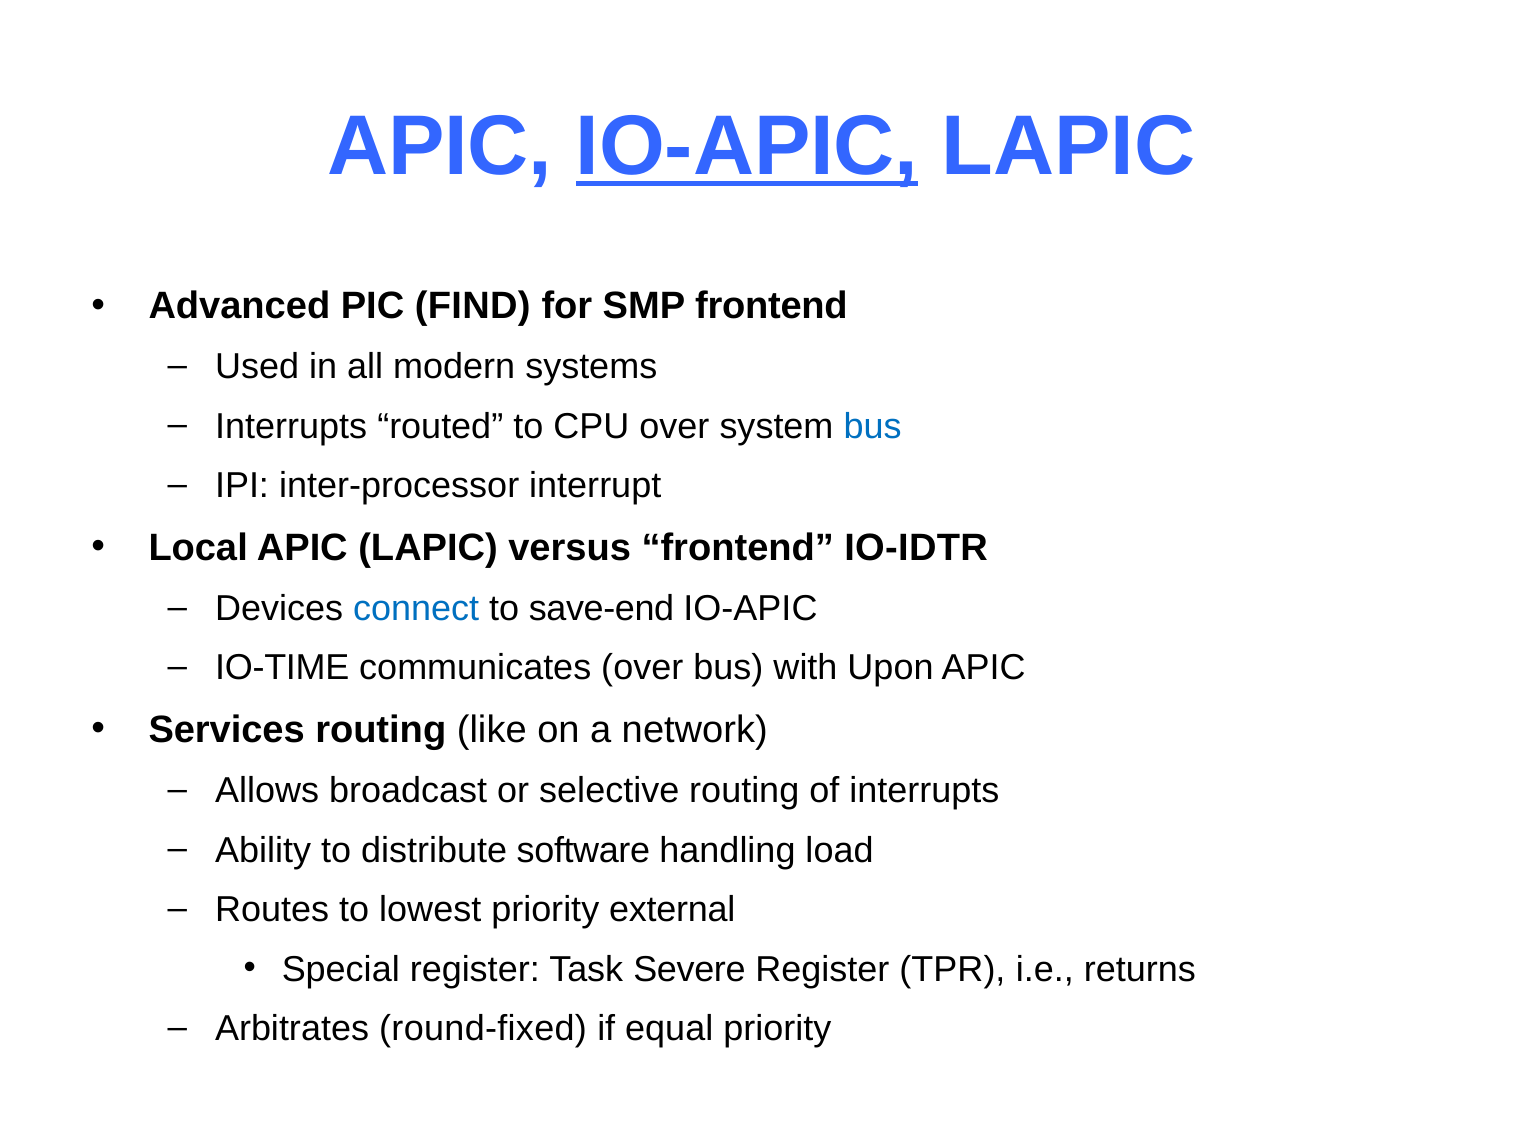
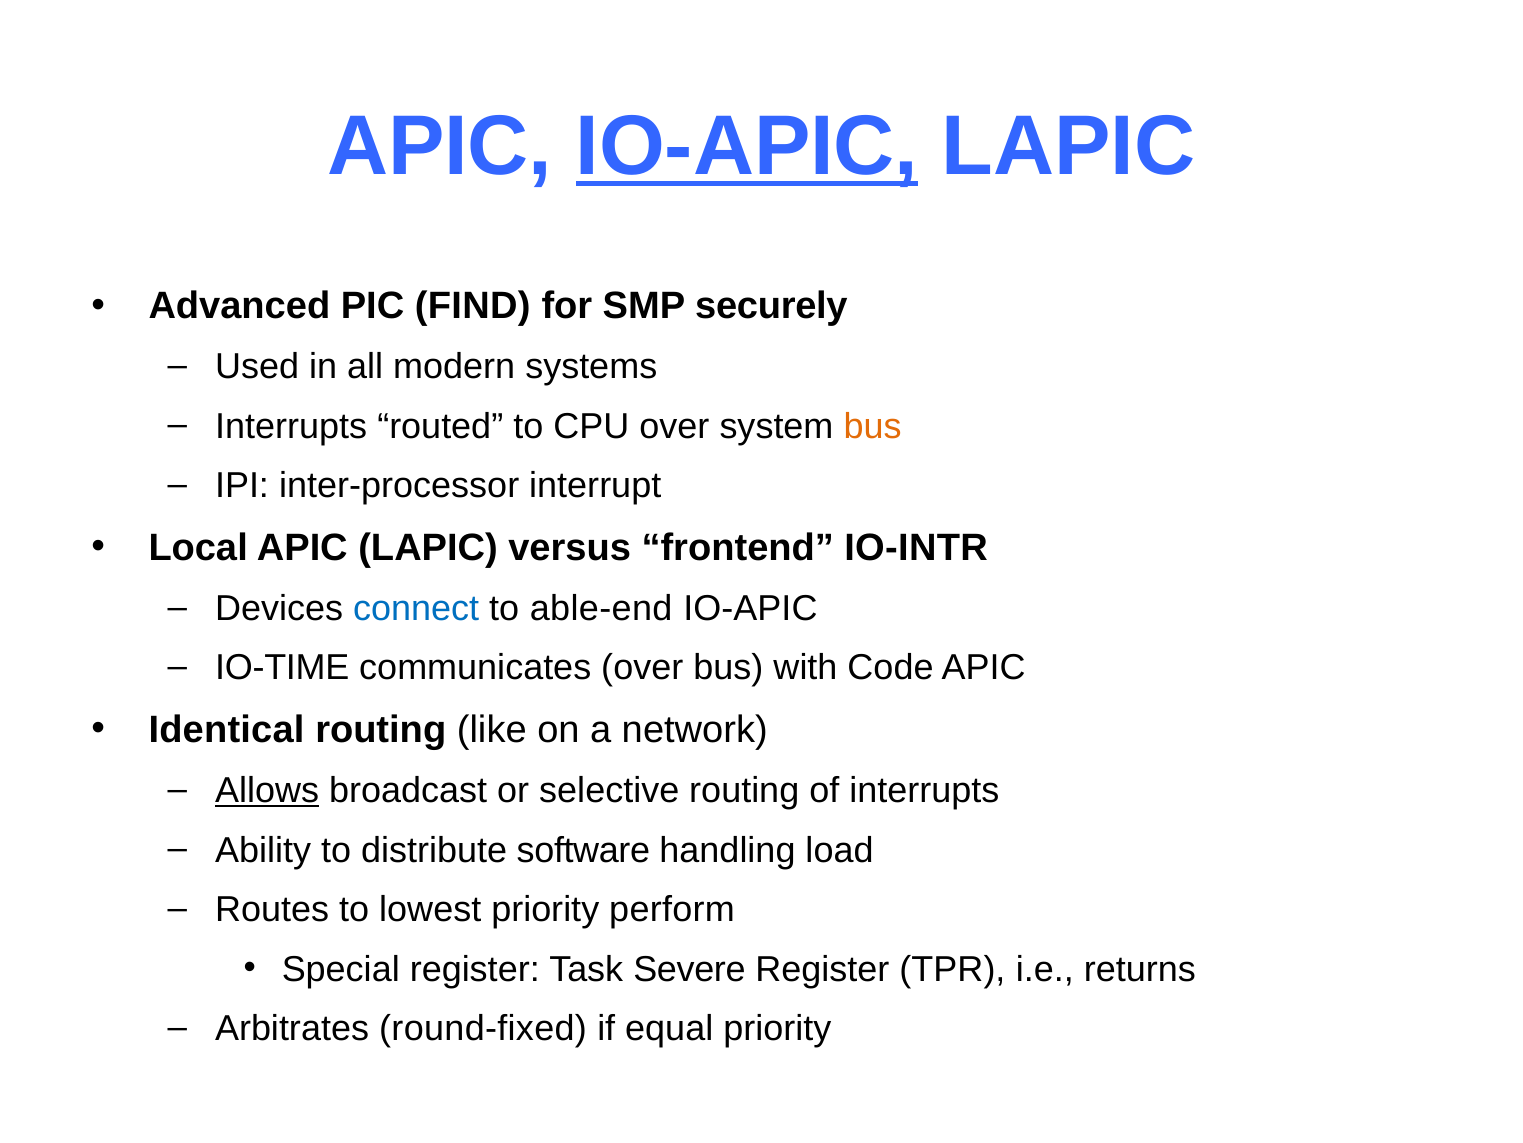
SMP frontend: frontend -> securely (771, 306)
bus colour: blue -> orange (873, 426)
IO-IDTR: IO-IDTR -> IO-INTR (916, 548)
save-end: save-end -> able-end (601, 608)
Upon: Upon -> Code (891, 668)
Services: Services -> Identical (227, 730)
Allows underline: none -> present (267, 790)
external: external -> perform (672, 909)
